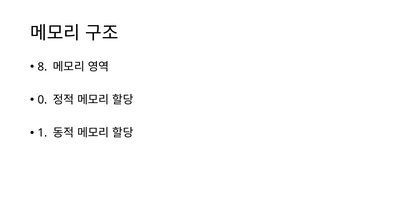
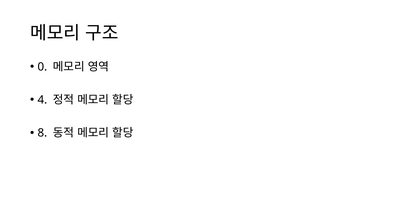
8: 8 -> 0 (42, 67)
0: 0 -> 4 (42, 100)
1: 1 -> 8 (42, 133)
